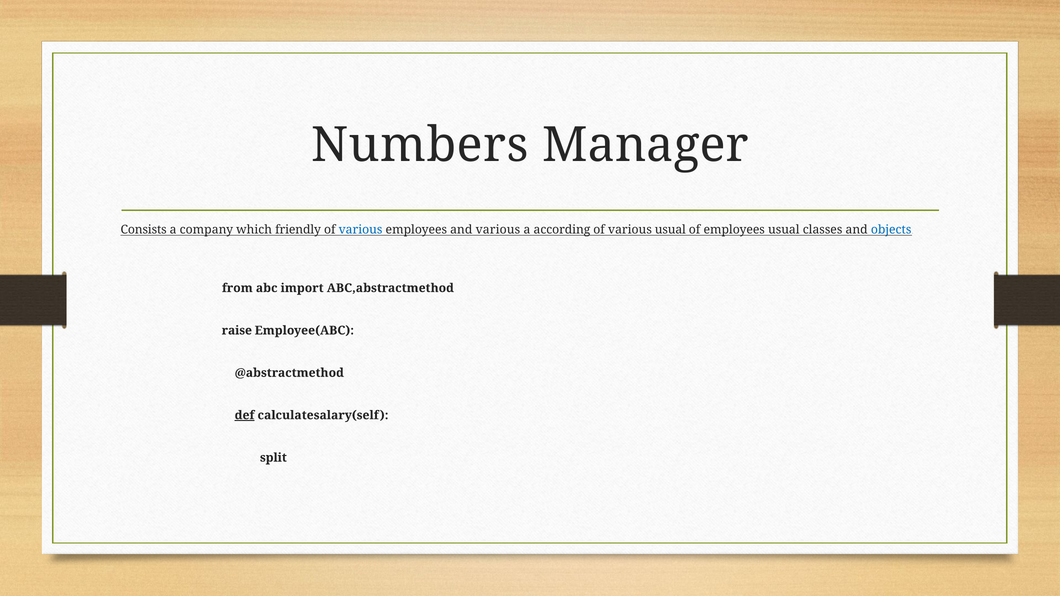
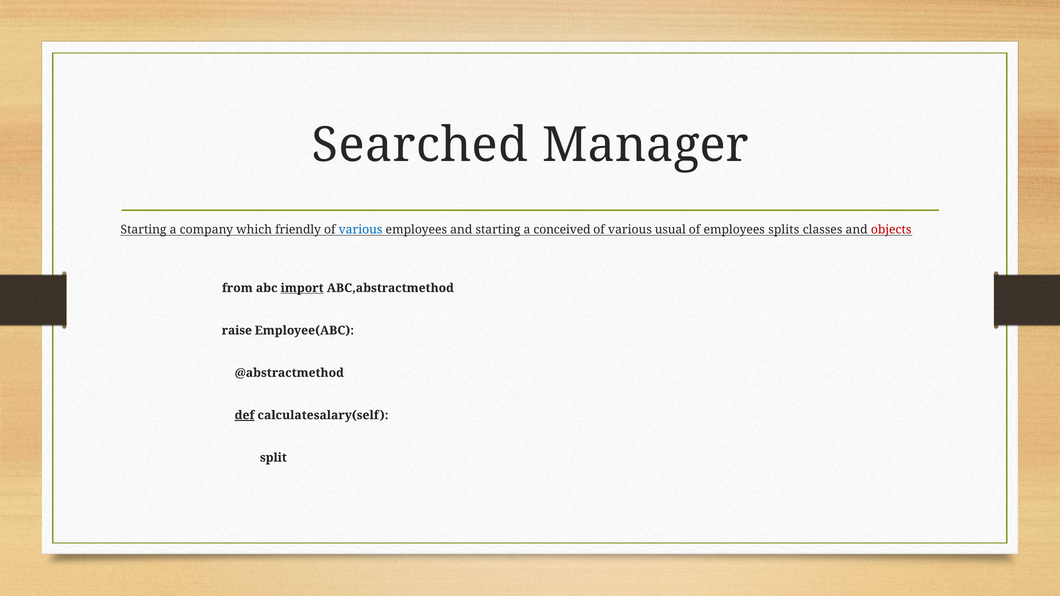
Numbers: Numbers -> Searched (420, 145)
Consists: Consists -> Starting (144, 230)
and various: various -> starting (498, 230)
according: according -> conceived (562, 230)
employees usual: usual -> splits (784, 230)
objects colour: blue -> red (891, 230)
import underline: none -> present (302, 288)
